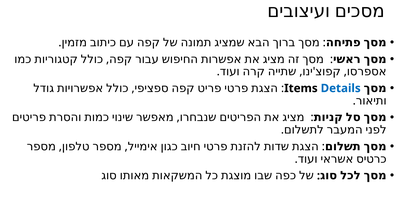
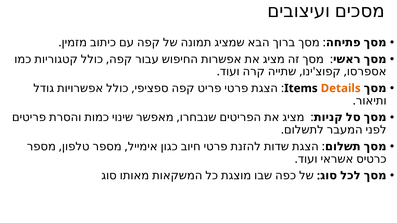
Details colour: blue -> orange (341, 88)
